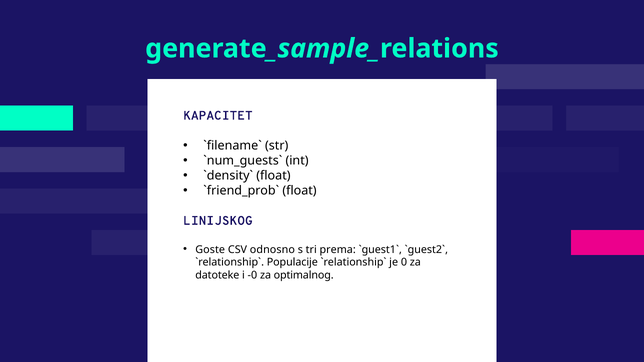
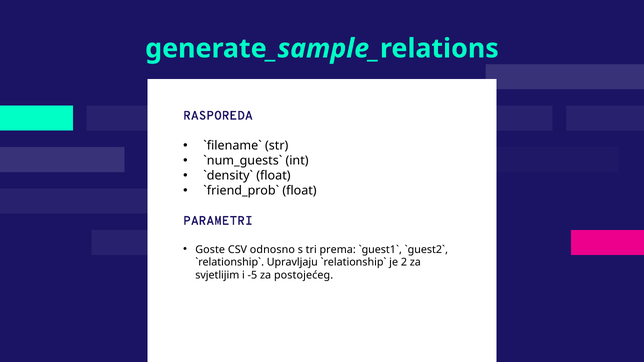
KAPACITET: KAPACITET -> RASPOREDA (218, 116)
LINIJSKOG: LINIJSKOG -> PARAMETRI (218, 221)
Populacije: Populacije -> Upravljaju (292, 263)
0: 0 -> 2 (404, 263)
datoteke: datoteke -> svjetlijim (217, 275)
-0: -0 -> -5 (252, 275)
optimalnog: optimalnog -> postojećeg (304, 275)
